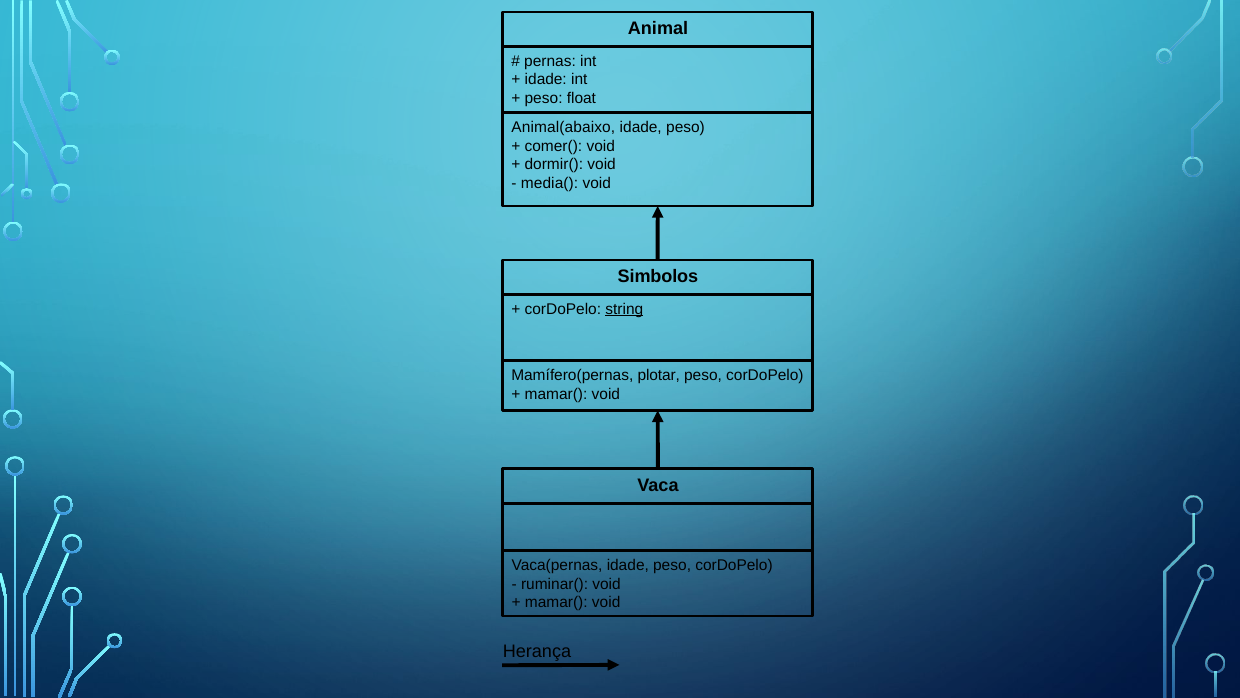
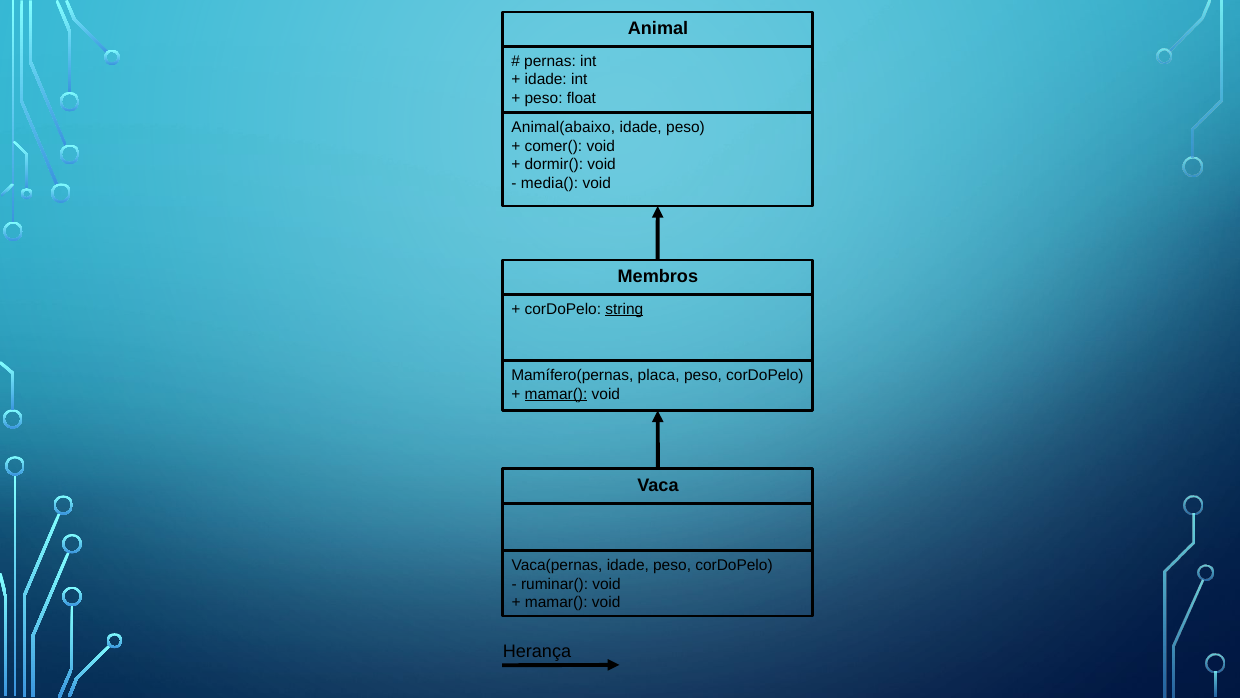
Simbolos: Simbolos -> Membros (658, 277)
plotar: plotar -> placa (659, 375)
mamar( underline: none -> present (556, 394)
